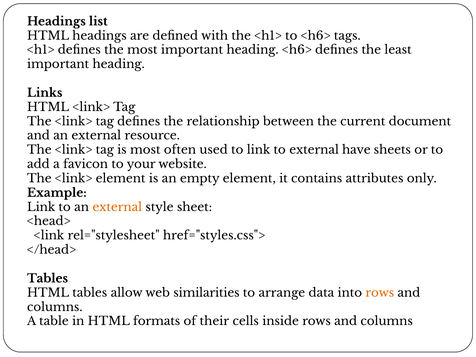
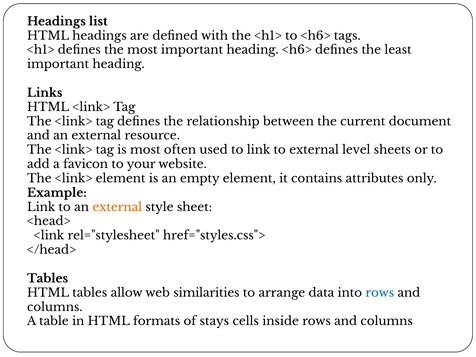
have: have -> level (356, 150)
rows colour: orange -> blue (380, 293)
their: their -> stays (214, 321)
